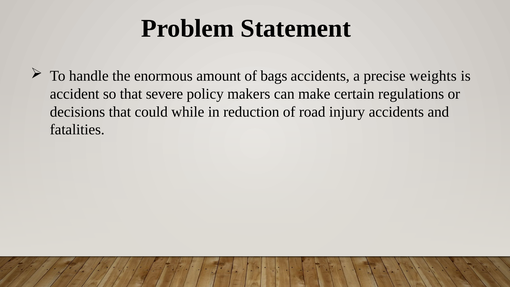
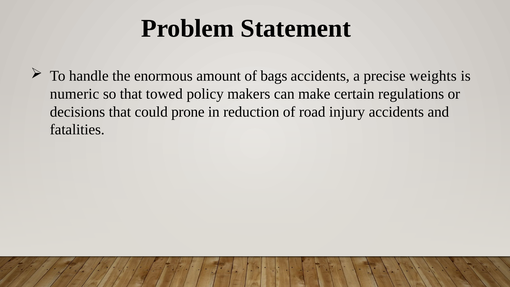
accident: accident -> numeric (75, 94)
severe: severe -> towed (164, 94)
while: while -> prone (188, 112)
